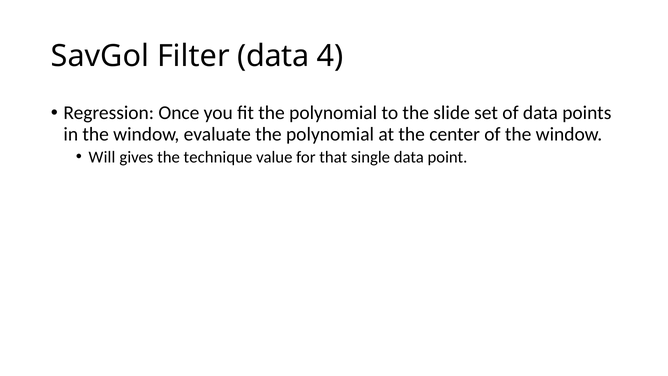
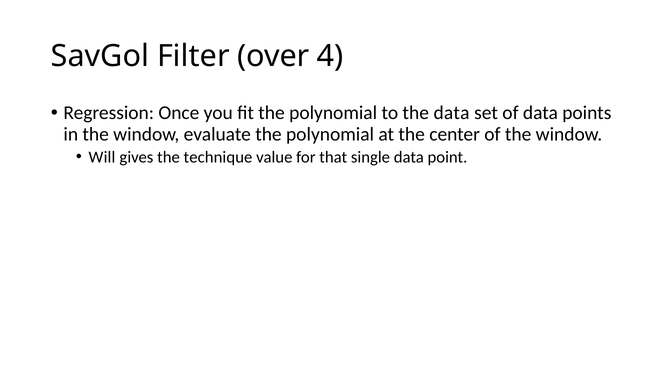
Filter data: data -> over (273, 56)
the slide: slide -> data (452, 113)
